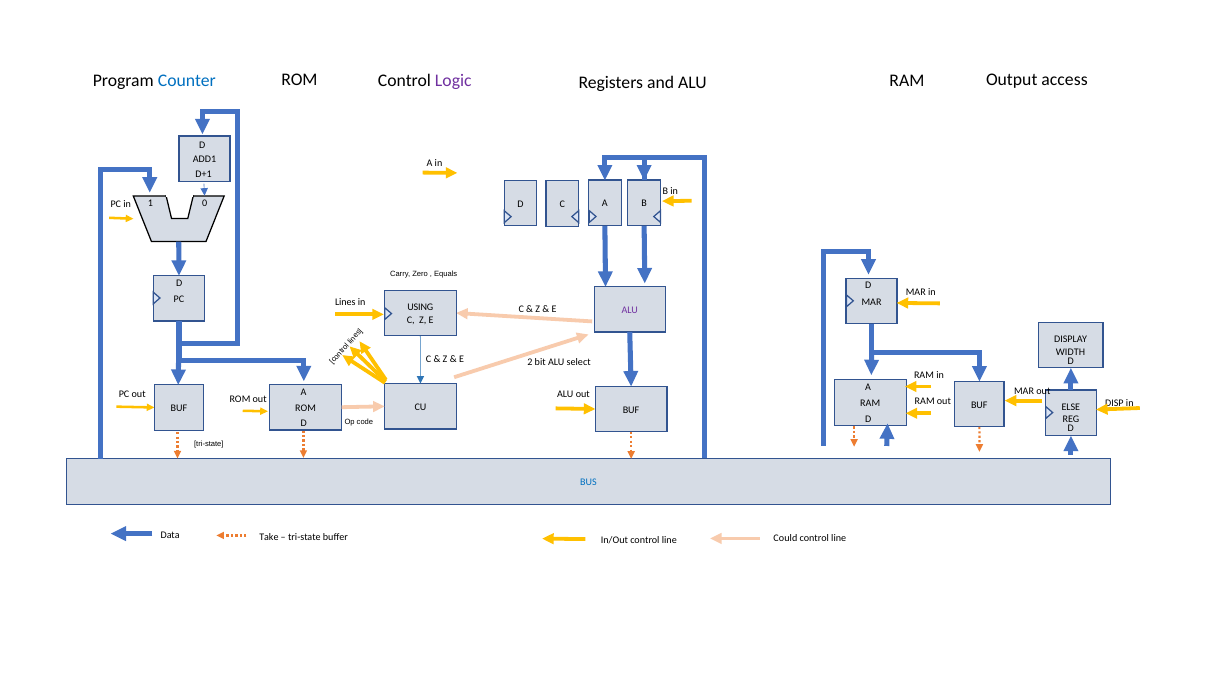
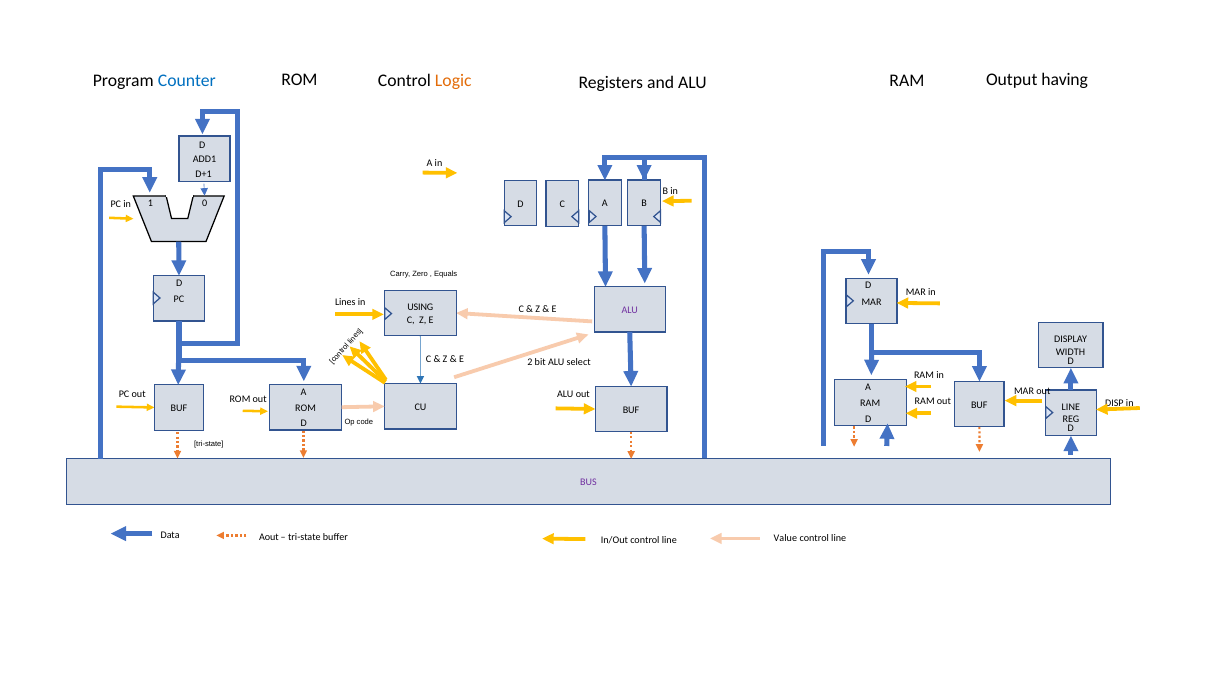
access: access -> having (1065, 79)
Logic colour: purple -> orange (453, 81)
ELSE: ELSE -> LINE (1071, 407)
BUS colour: blue -> purple (589, 482)
Could: Could -> Value (785, 538)
Take: Take -> Aout (269, 537)
